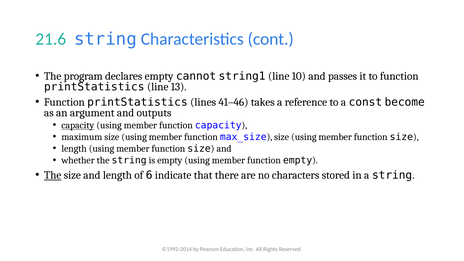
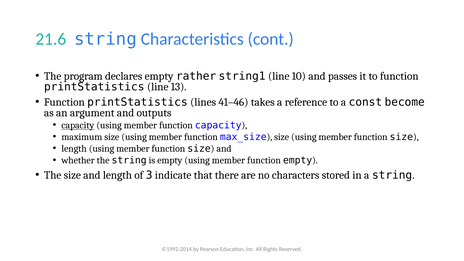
cannot: cannot -> rather (196, 76)
The underline: present -> none (53, 175)
6: 6 -> 3 (149, 175)
